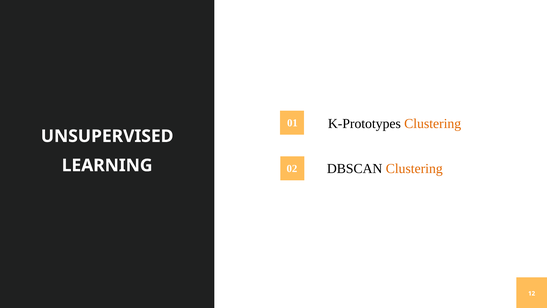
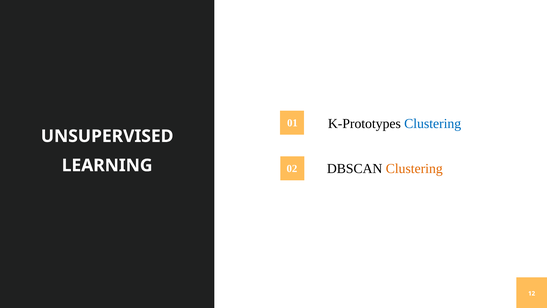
Clustering colour: orange -> blue (433, 123)
